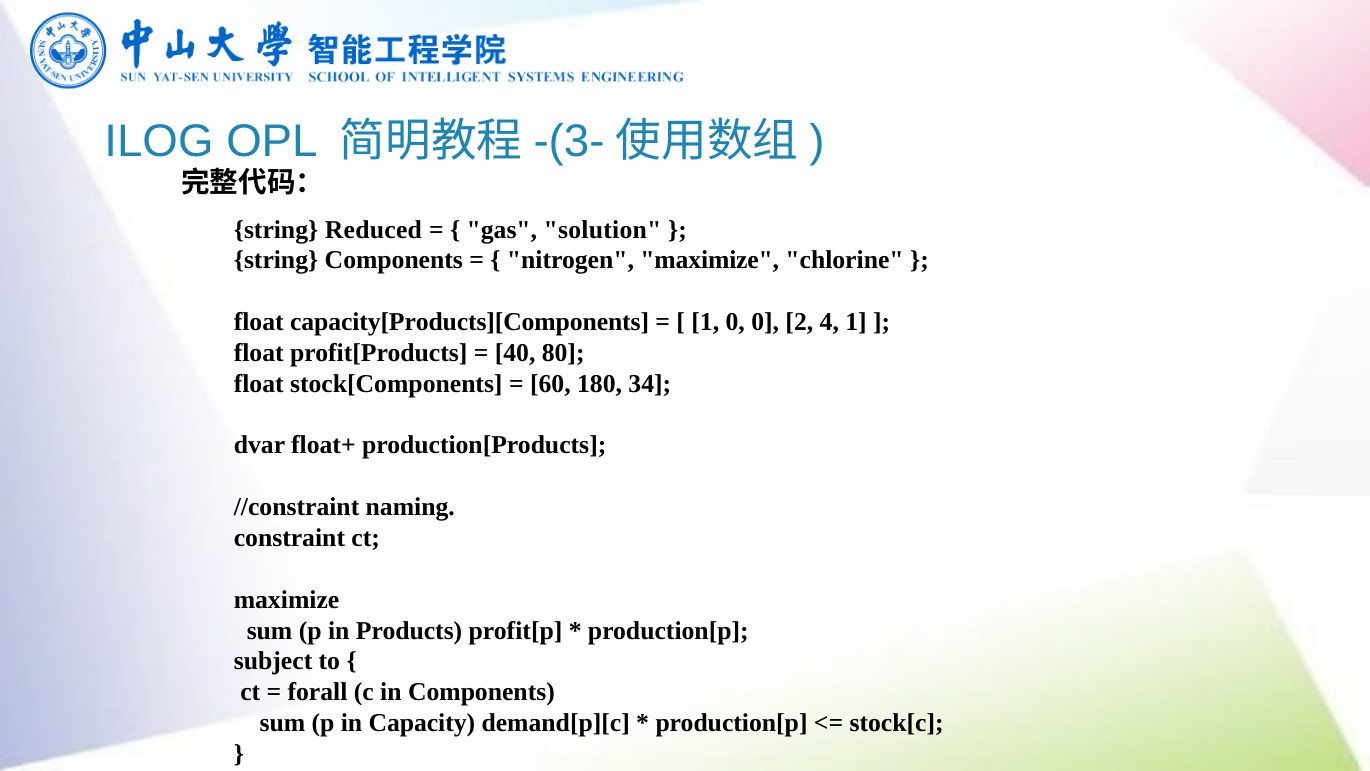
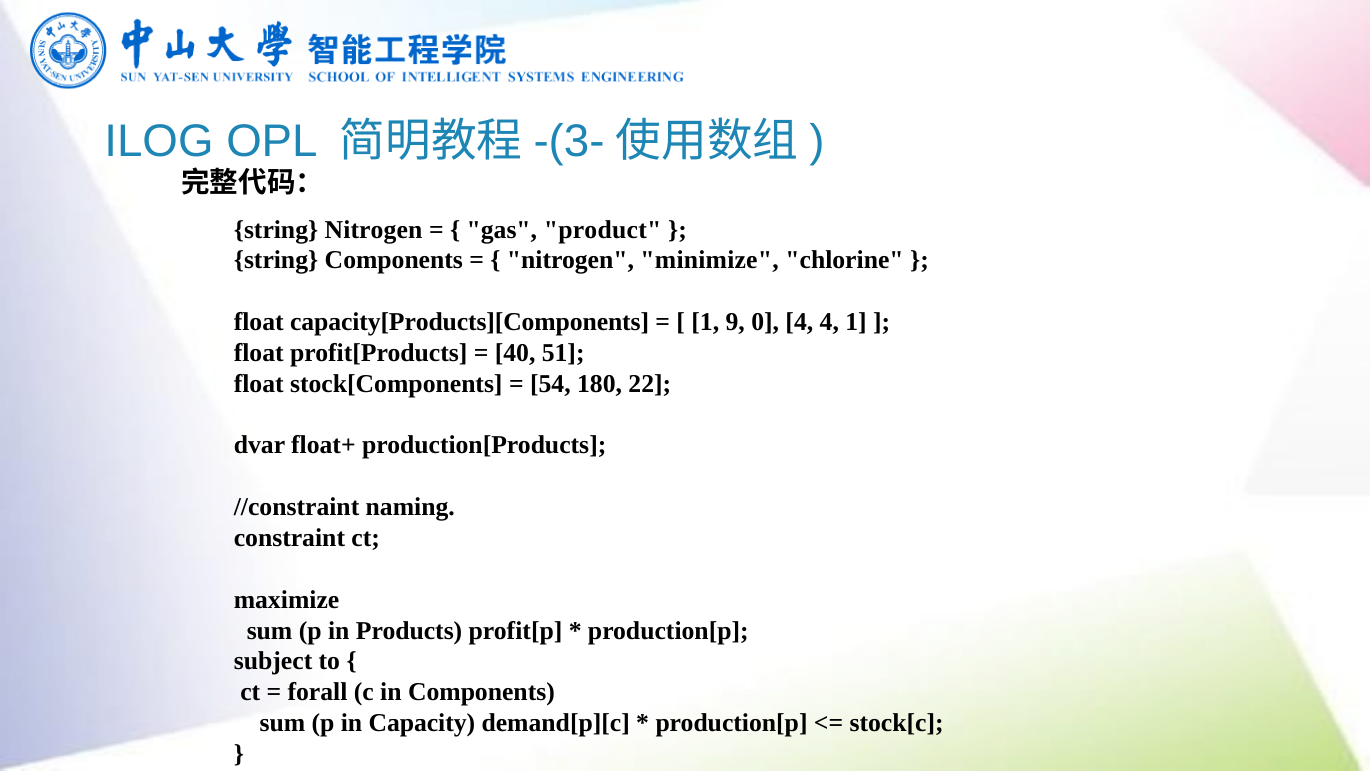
string Reduced: Reduced -> Nitrogen (374, 230)
solution: solution -> product (603, 230)
nitrogen maximize: maximize -> minimize (710, 260)
1 0: 0 -> 9 (735, 322)
0 2: 2 -> 4 (799, 322)
80: 80 -> 51 (563, 353)
60: 60 -> 54 (550, 384)
34: 34 -> 22 (650, 384)
